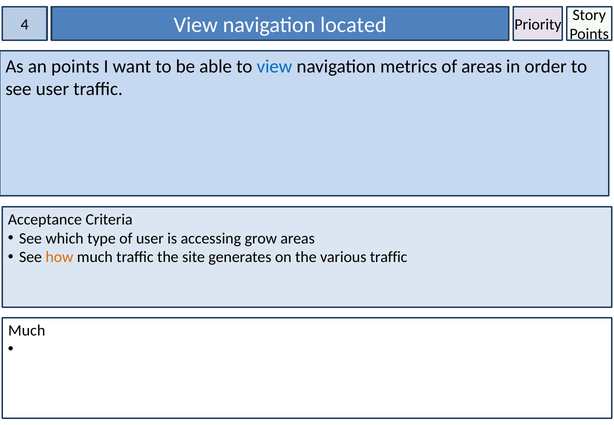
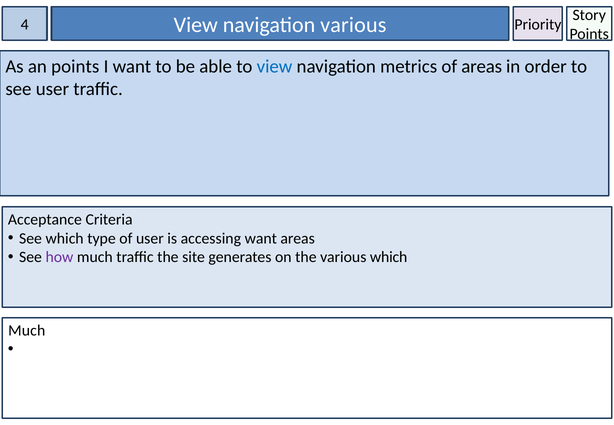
navigation located: located -> various (353, 25)
accessing grow: grow -> want (261, 238)
how colour: orange -> purple (59, 257)
various traffic: traffic -> which (389, 257)
